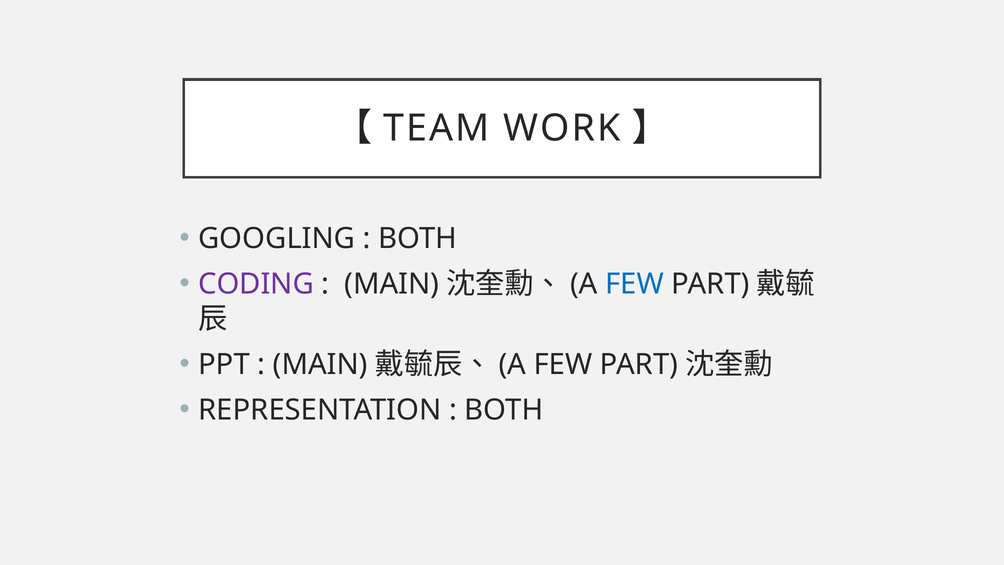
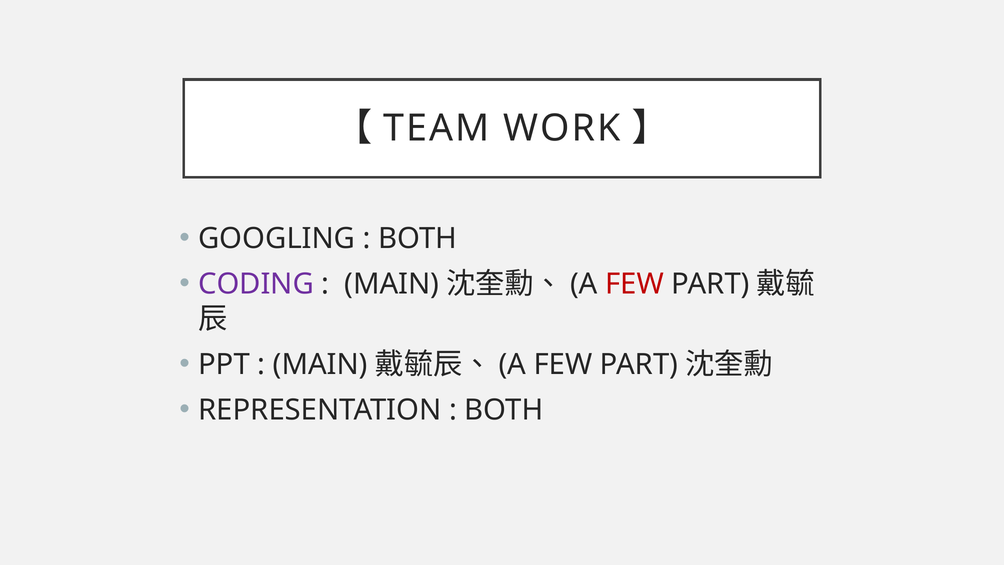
FEW colour: blue -> red (634, 284)
